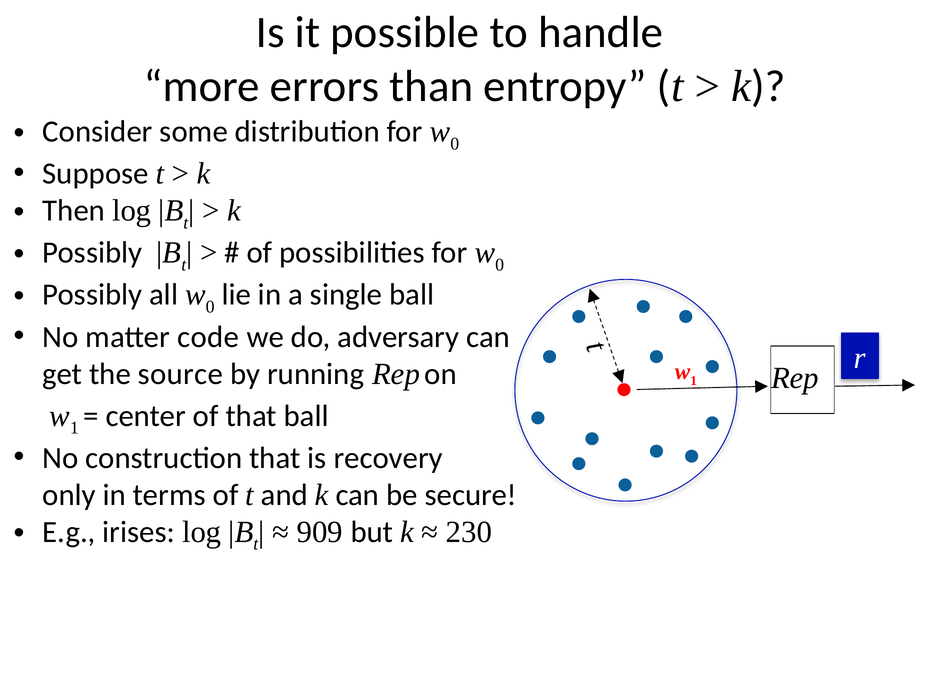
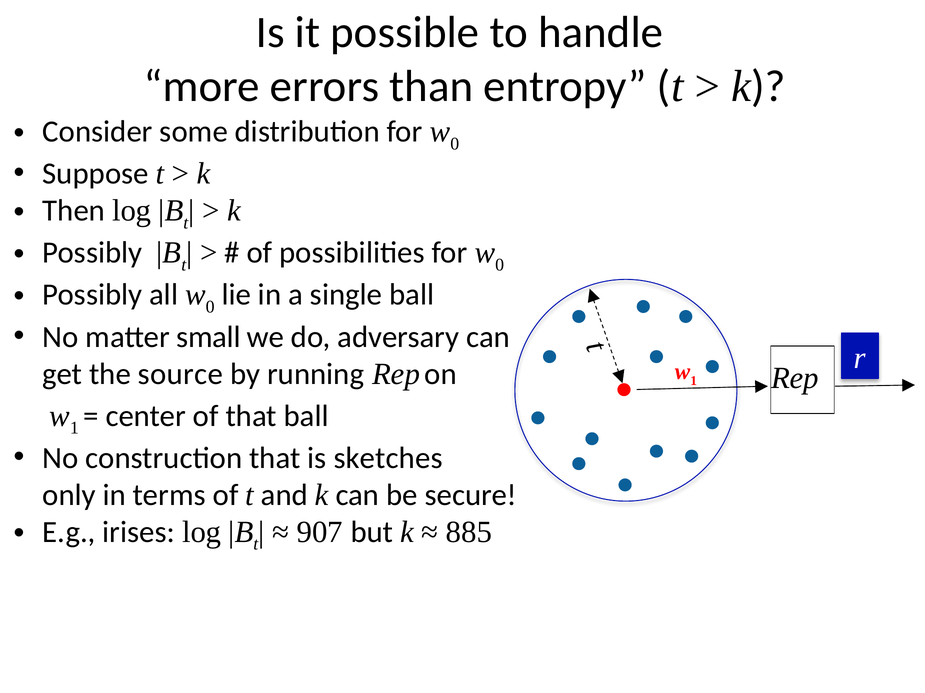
code: code -> small (209, 337)
recovery: recovery -> sketches (388, 458)
909: 909 -> 907 (320, 532)
230: 230 -> 885 (469, 532)
